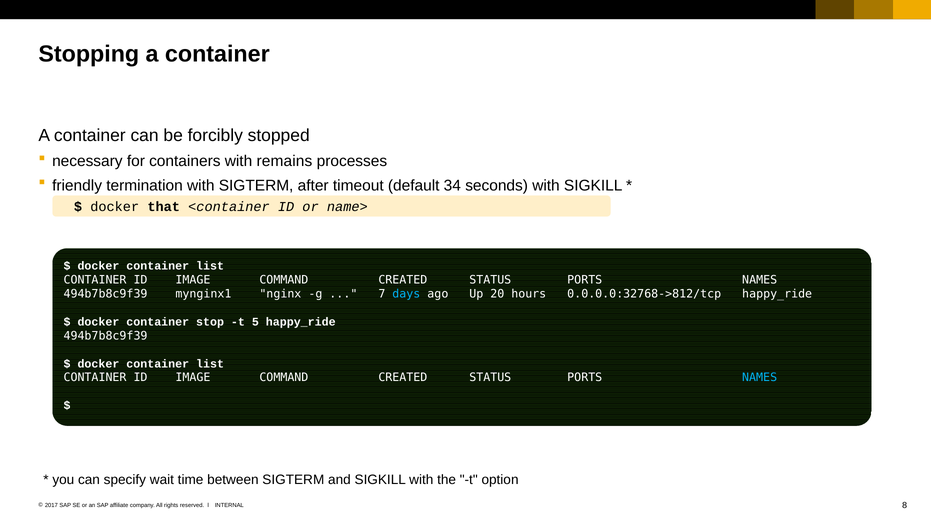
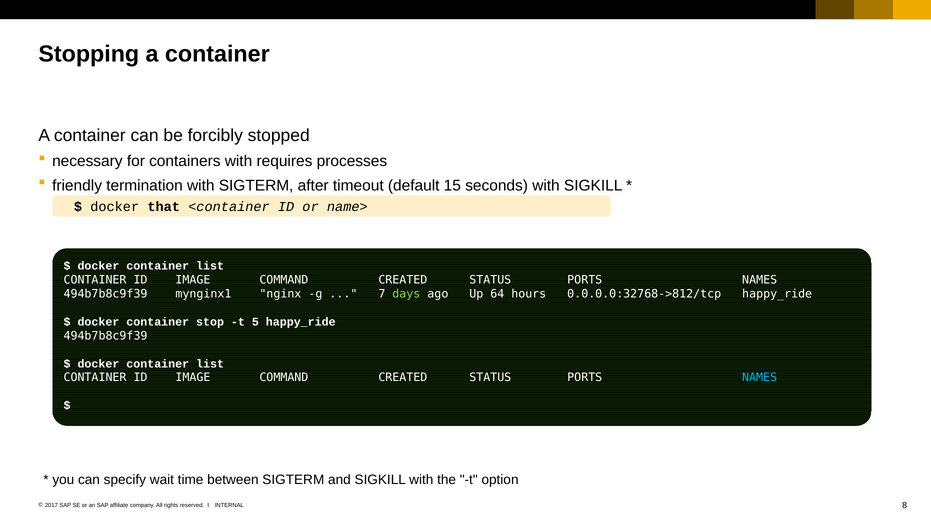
remains: remains -> requires (284, 161)
34: 34 -> 15 (452, 185)
days colour: light blue -> light green (406, 294)
20: 20 -> 64 (497, 294)
